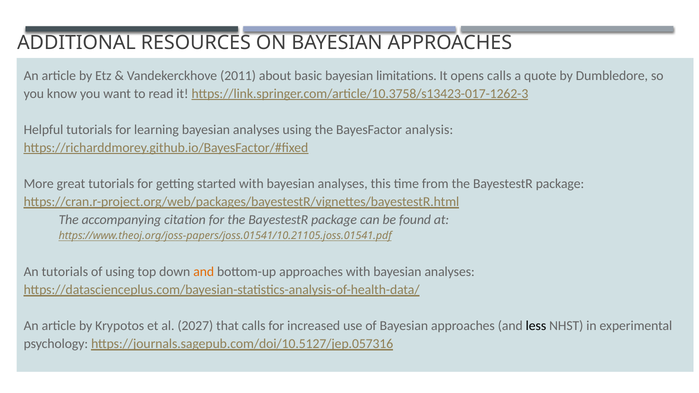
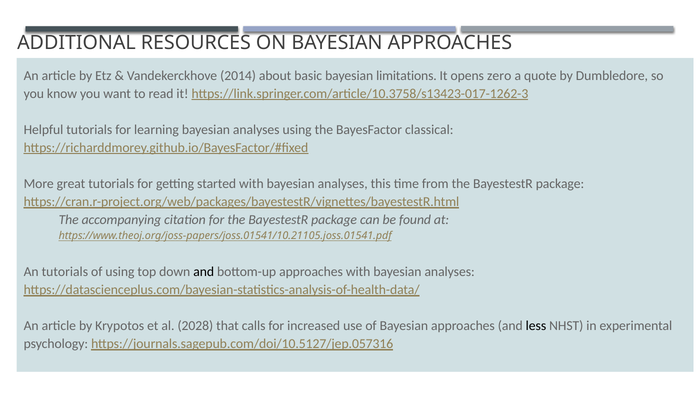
2011: 2011 -> 2014 (238, 76)
opens calls: calls -> zero (499, 76)
analysis: analysis -> classical (429, 130)
and colour: orange -> black (204, 272)
2027: 2027 -> 2028 (195, 326)
